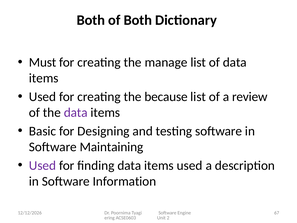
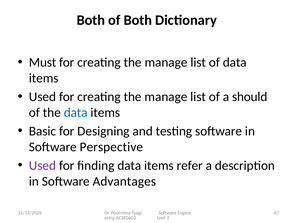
because: because -> manage (166, 97)
review: review -> should (250, 97)
data colour: purple -> blue (76, 112)
Maintaining: Maintaining -> Perspective (111, 147)
items used: used -> refer (190, 165)
Information: Information -> Advantages (124, 181)
